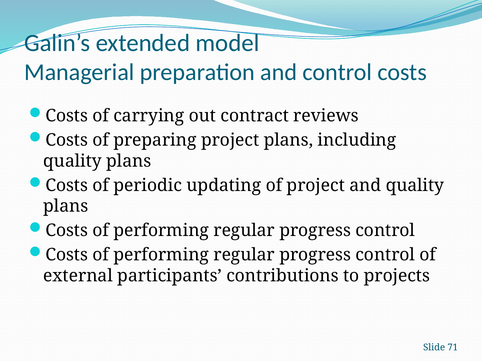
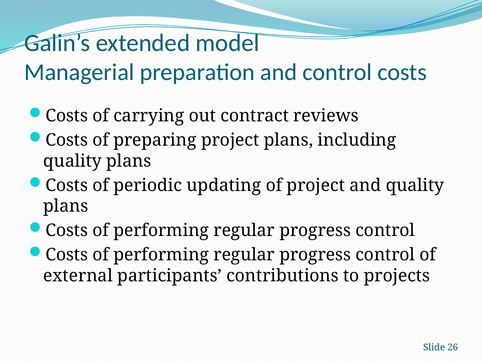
71: 71 -> 26 (453, 348)
